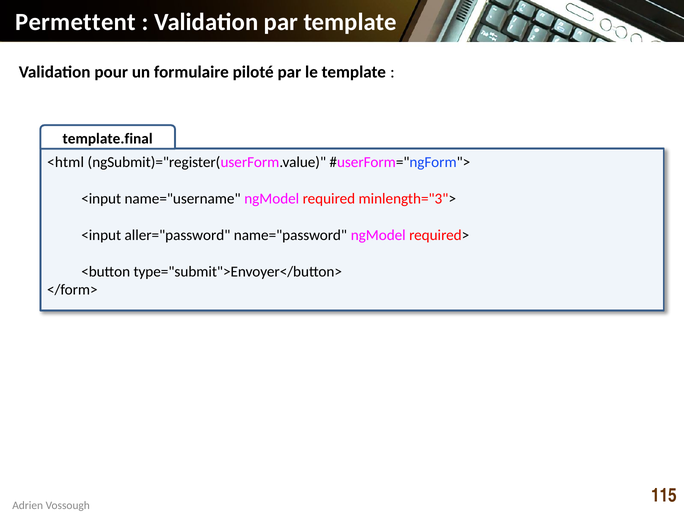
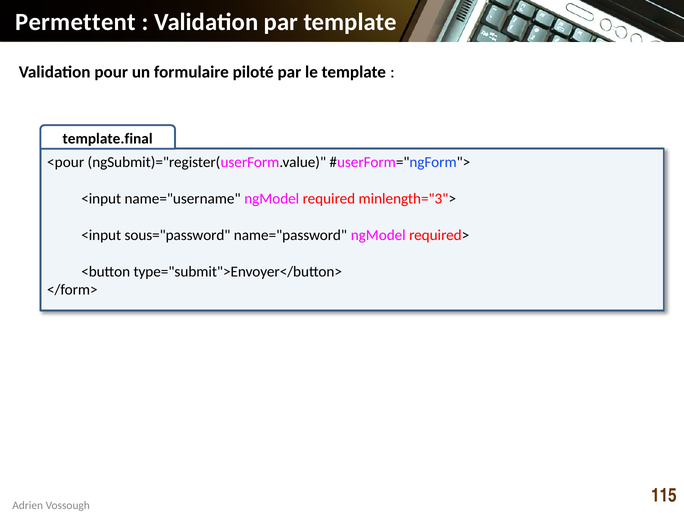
<html: <html -> <pour (66, 162)
aller="password: aller="password -> sous="password (178, 235)
